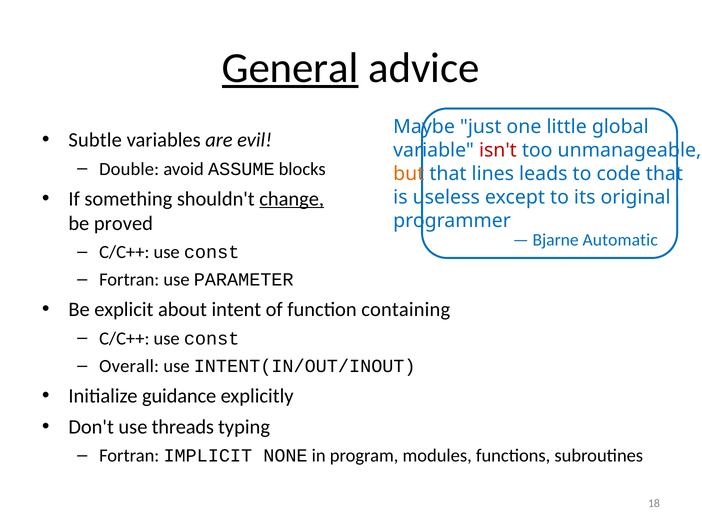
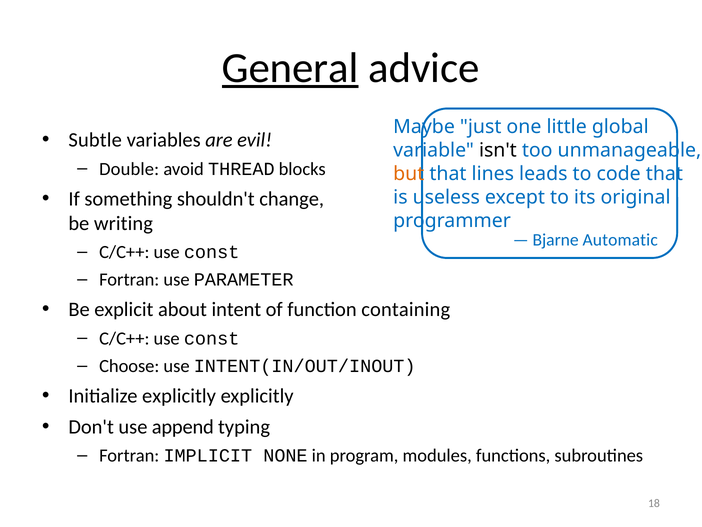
isn't colour: red -> black (498, 150)
ASSUME: ASSUME -> THREAD (241, 169)
change underline: present -> none (292, 199)
proved: proved -> writing (123, 223)
Overall: Overall -> Choose (129, 366)
Initialize guidance: guidance -> explicitly (179, 396)
threads: threads -> append (183, 426)
